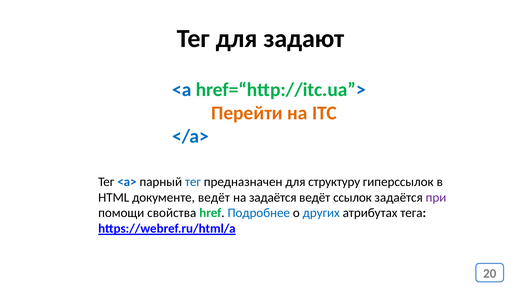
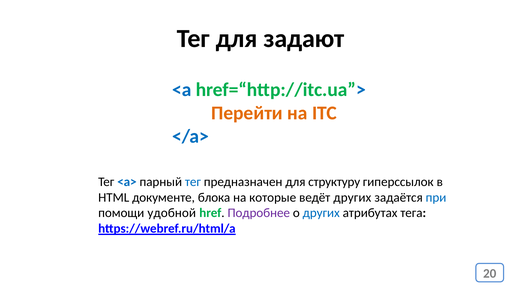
документе ведёт: ведёт -> блока (214, 197)
на задаётся: задаётся -> которые (273, 197)
ведёт ссылок: ссылок -> других (352, 197)
при colour: purple -> blue (436, 197)
свойства: свойства -> удобной (172, 213)
Подробнее colour: blue -> purple (259, 213)
